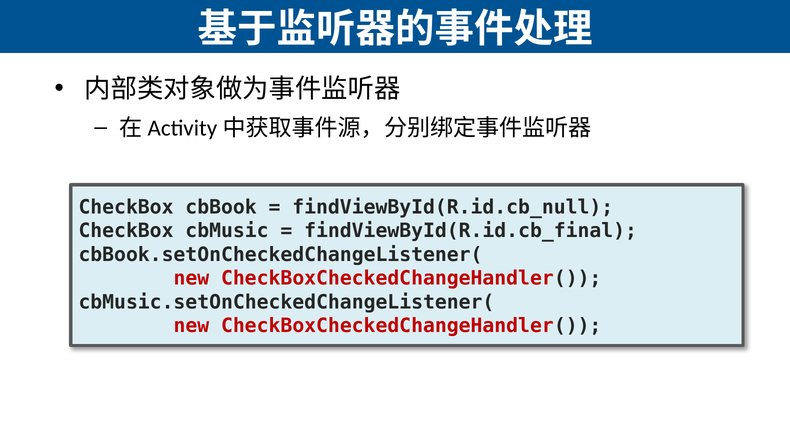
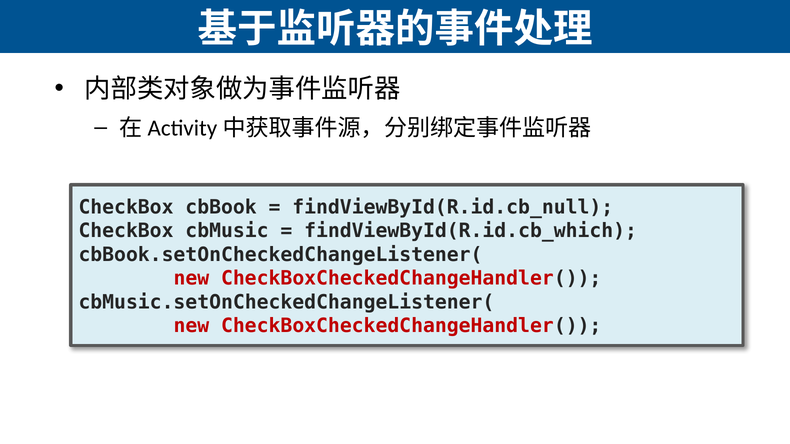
findViewById(R.id.cb_final: findViewById(R.id.cb_final -> findViewById(R.id.cb_which (471, 231)
